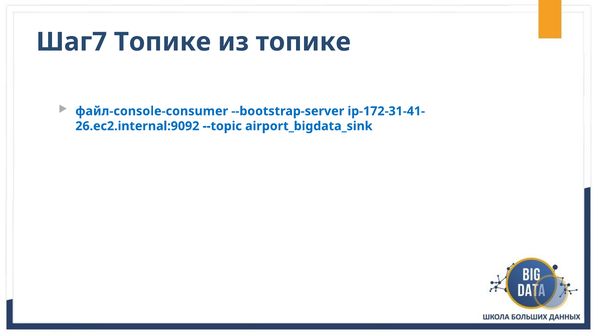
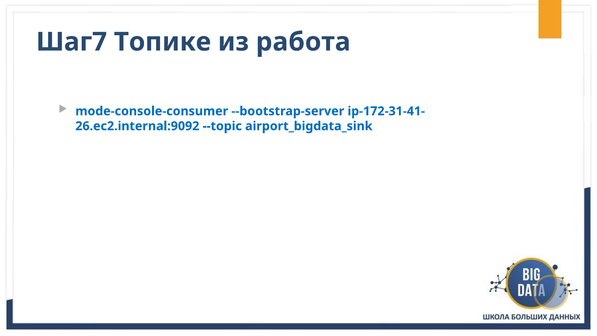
из топике: топике -> работа (303, 42)
файл-console-consumer: файл-console-consumer -> mode-console-consumer (152, 111)
